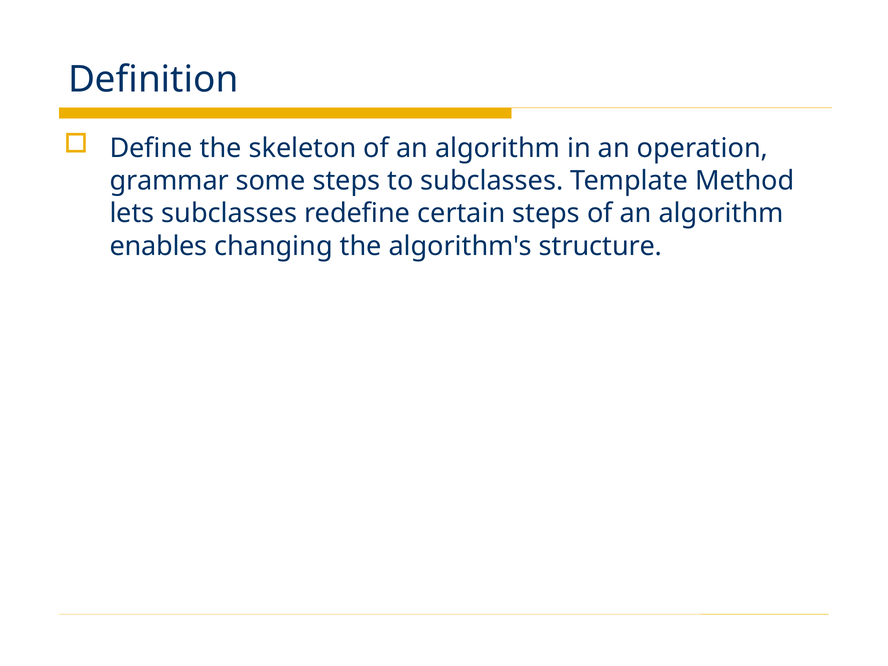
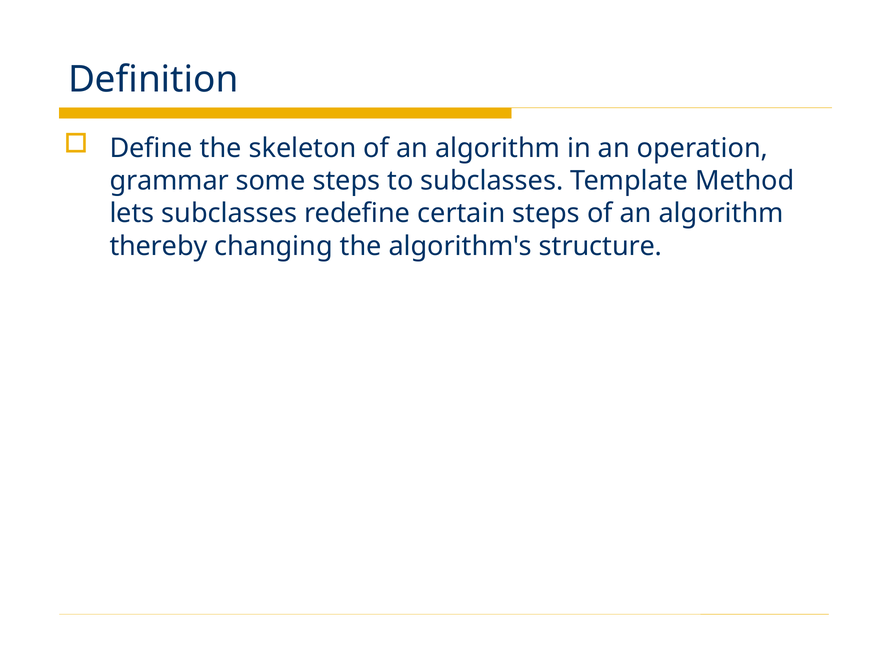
enables: enables -> thereby (158, 246)
